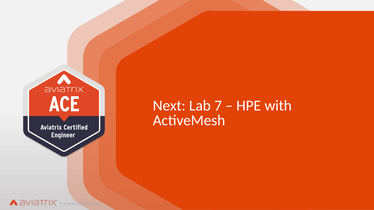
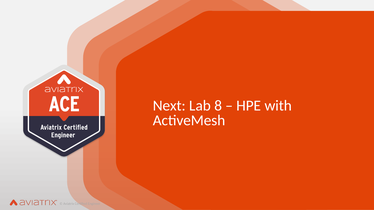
7: 7 -> 8 (218, 106)
